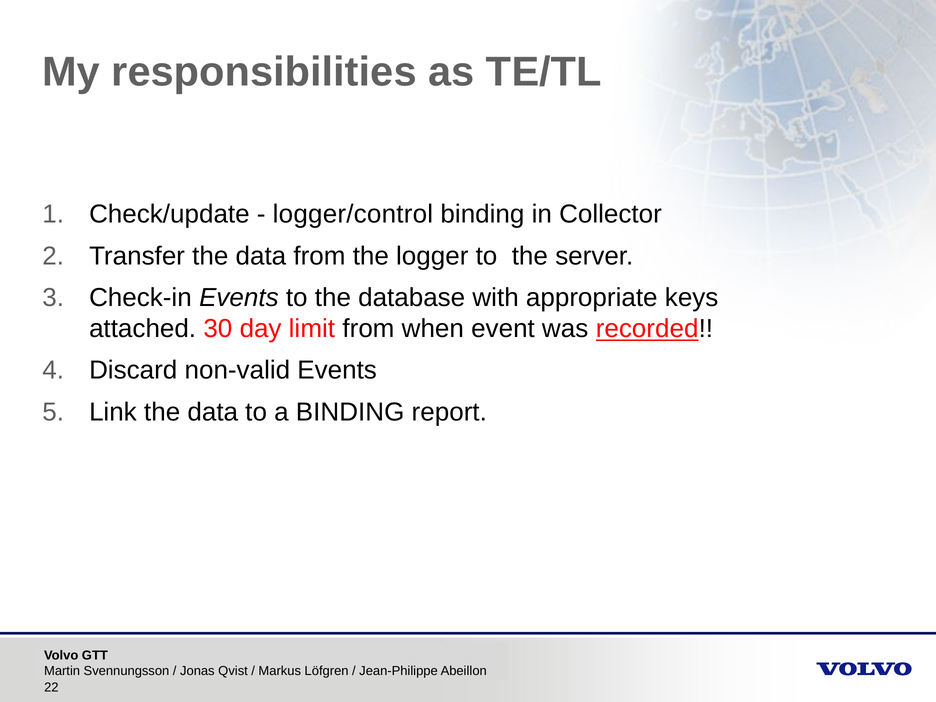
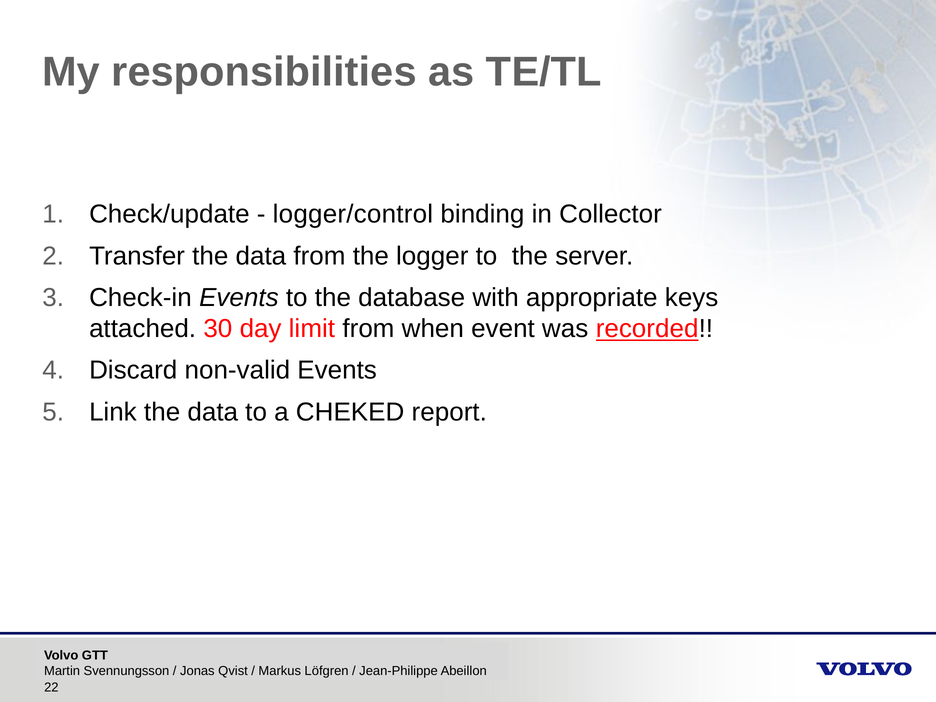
a BINDING: BINDING -> CHEKED (350, 412)
